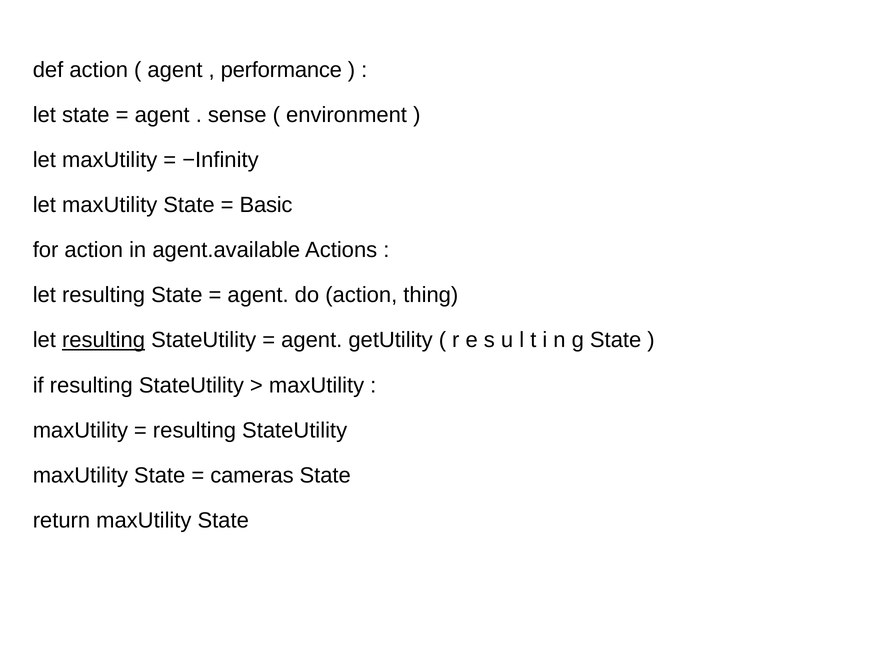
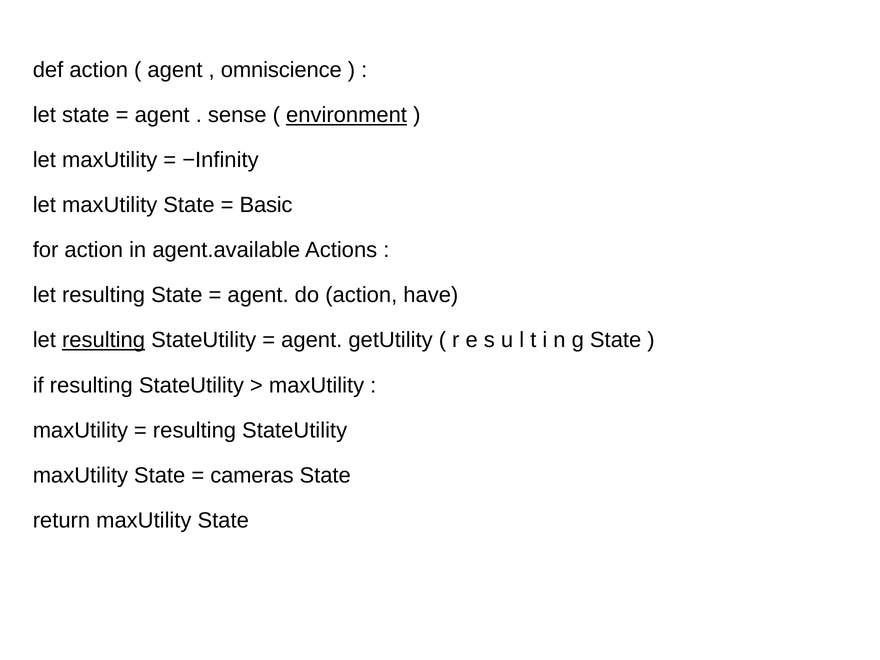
performance: performance -> omniscience (281, 70)
environment underline: none -> present (347, 115)
thing: thing -> have (431, 295)
